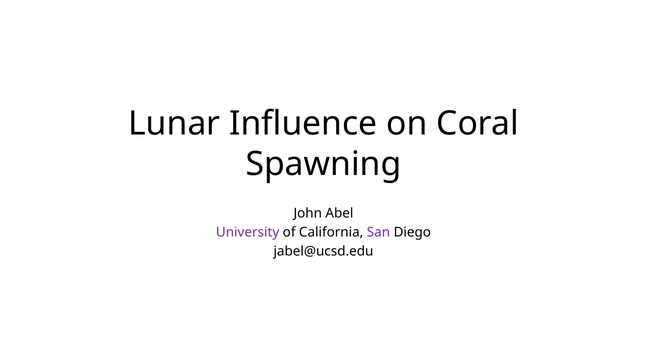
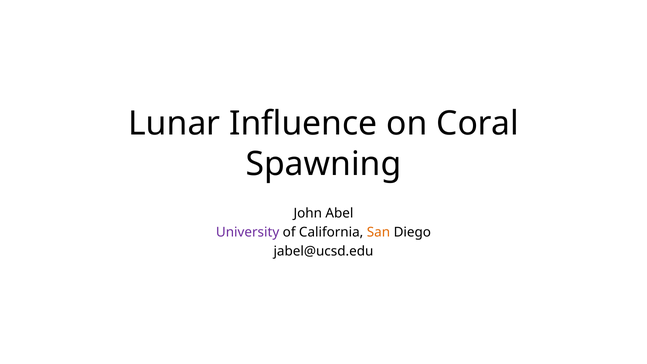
San colour: purple -> orange (378, 232)
